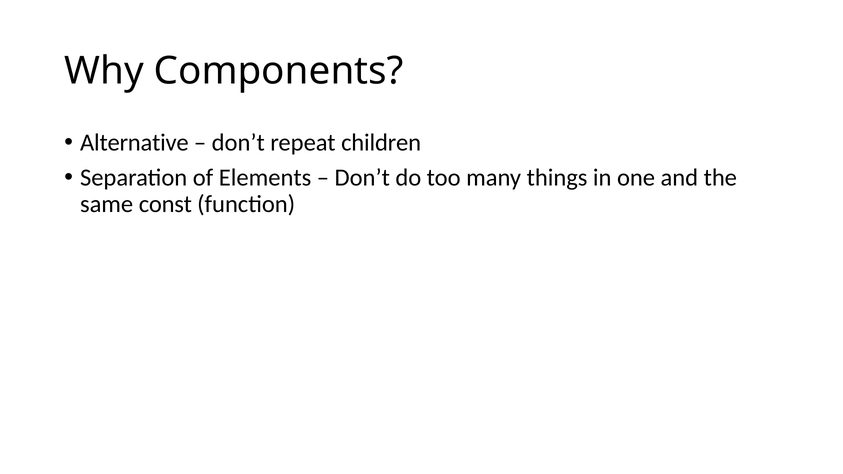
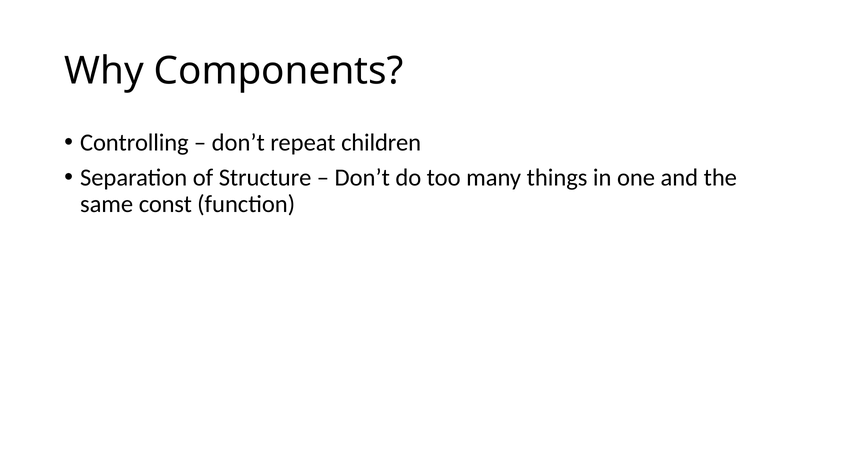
Alternative: Alternative -> Controlling (134, 143)
Elements: Elements -> Structure (265, 178)
